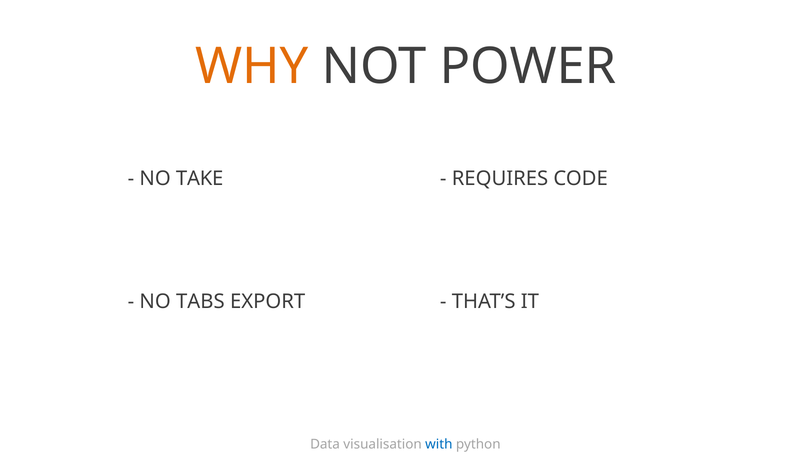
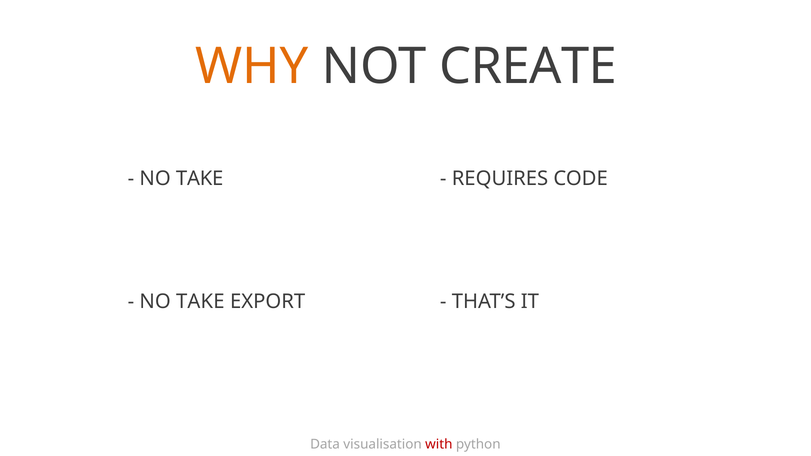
POWER: POWER -> CREATE (528, 67)
TABS: TABS -> TAKE (200, 302)
with colour: blue -> red (439, 445)
